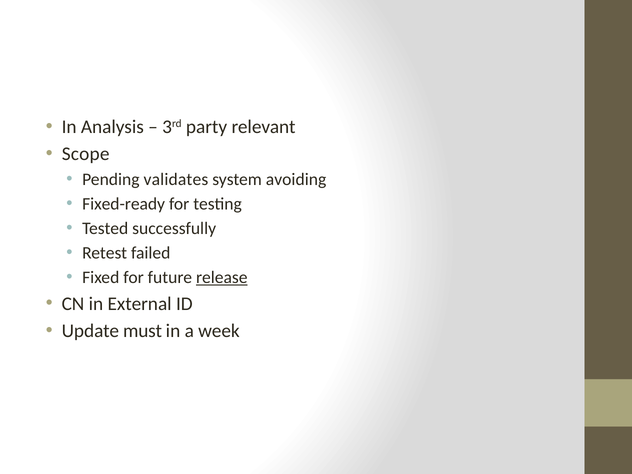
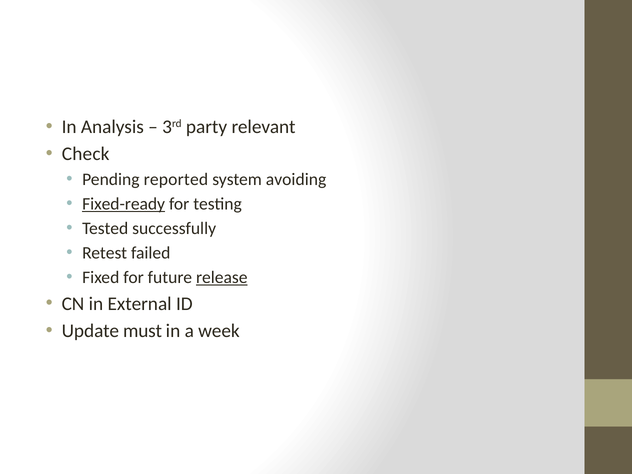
Scope: Scope -> Check (86, 154)
validates: validates -> reported (176, 179)
Fixed-ready underline: none -> present (124, 204)
